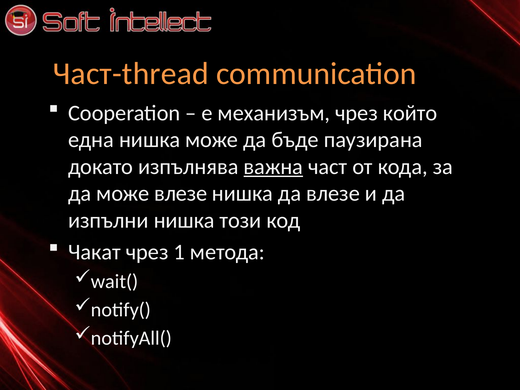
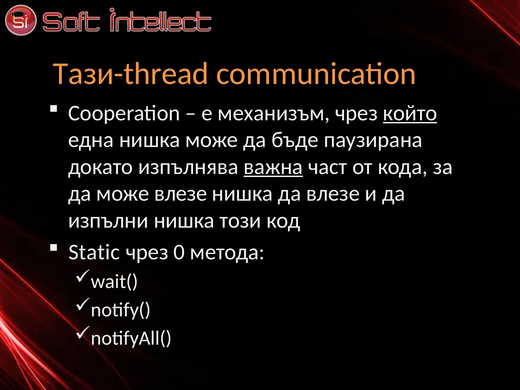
Част-thread: Част-thread -> Тази-thread (131, 74)
който underline: none -> present (410, 113)
Чакат: Чакат -> Static (94, 252)
1: 1 -> 0 (179, 252)
